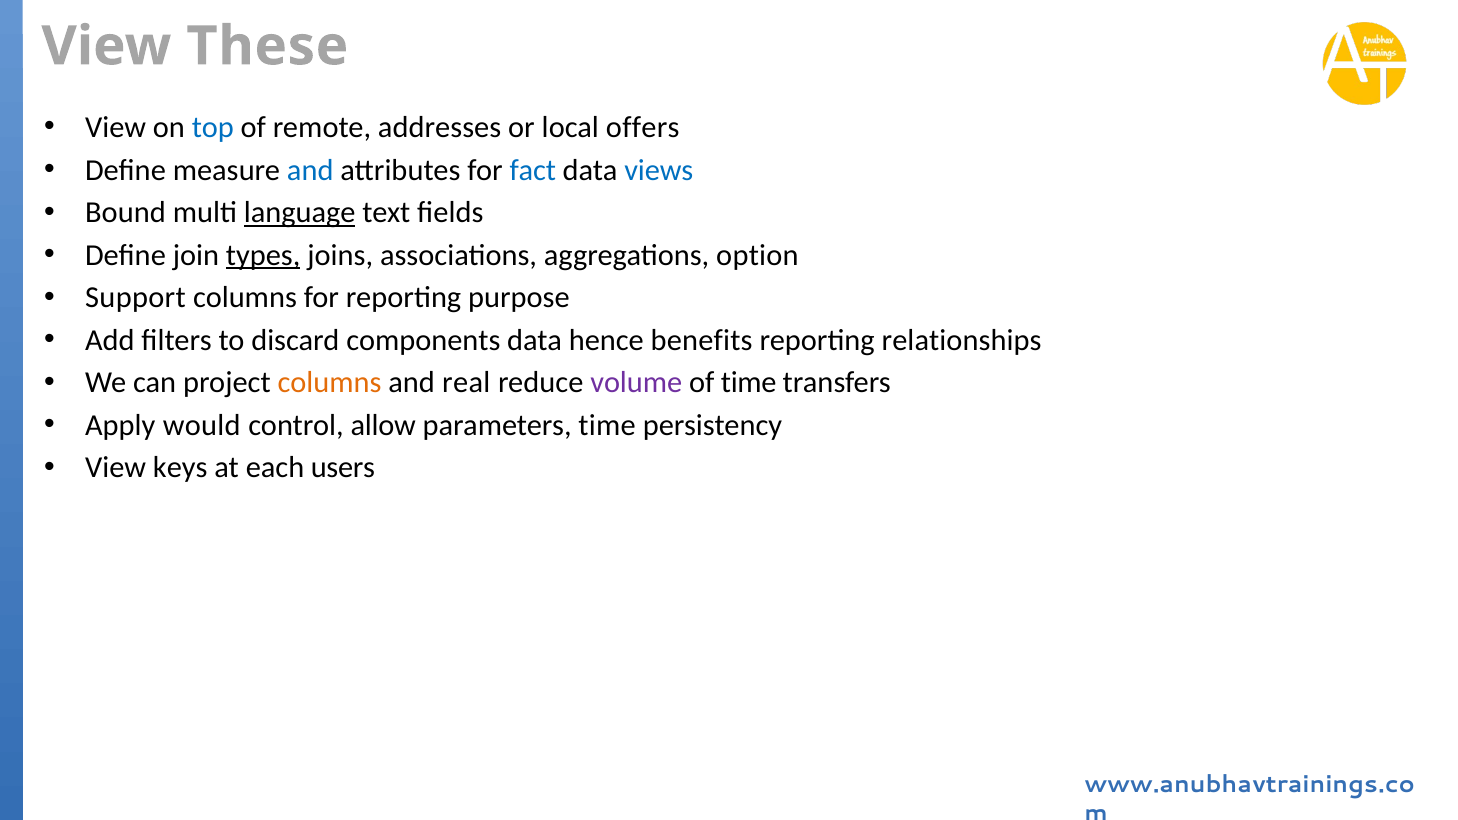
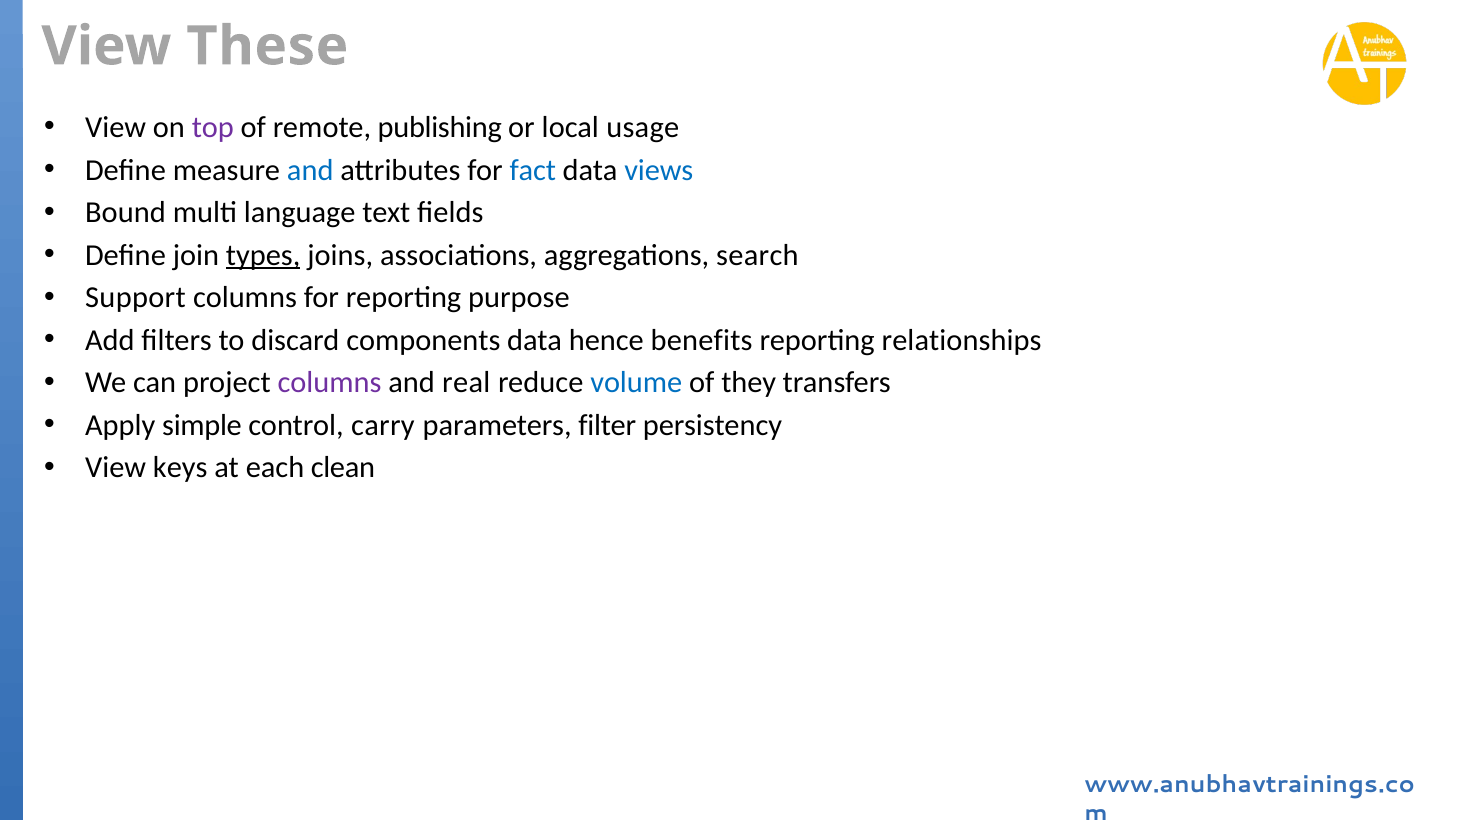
top colour: blue -> purple (213, 128)
addresses: addresses -> publishing (440, 128)
offers: offers -> usage (643, 128)
language underline: present -> none (300, 213)
option: option -> search (757, 255)
columns colour: orange -> purple (329, 383)
volume colour: purple -> blue (636, 383)
of time: time -> they (749, 383)
would: would -> simple (202, 426)
allow: allow -> carry (383, 426)
parameters time: time -> filter (607, 426)
users: users -> clean (343, 468)
